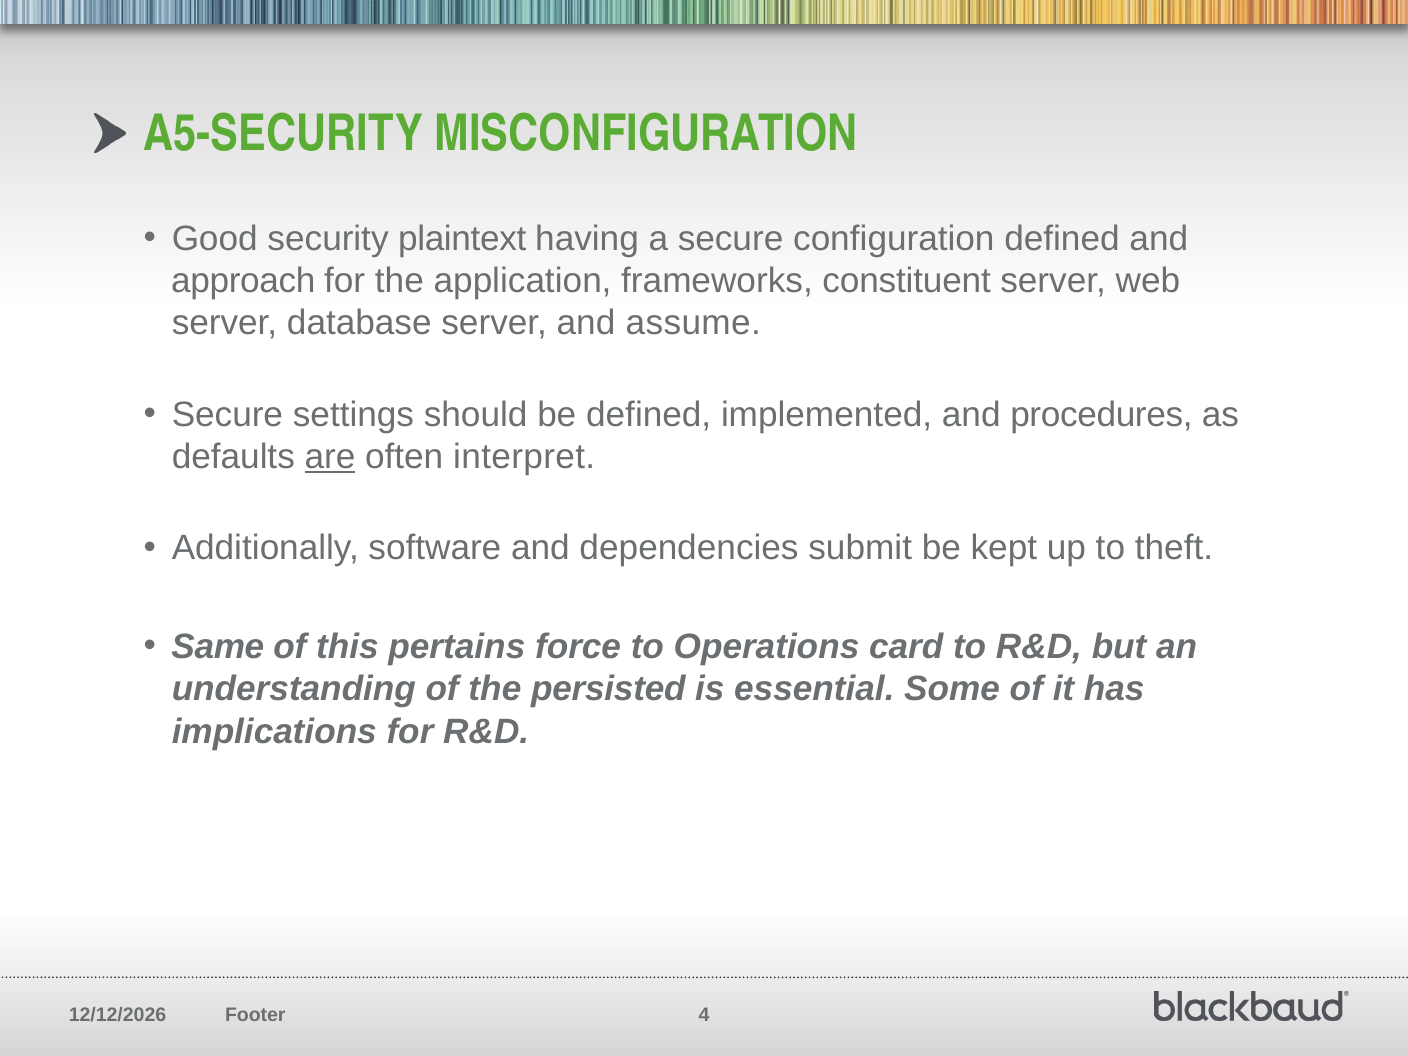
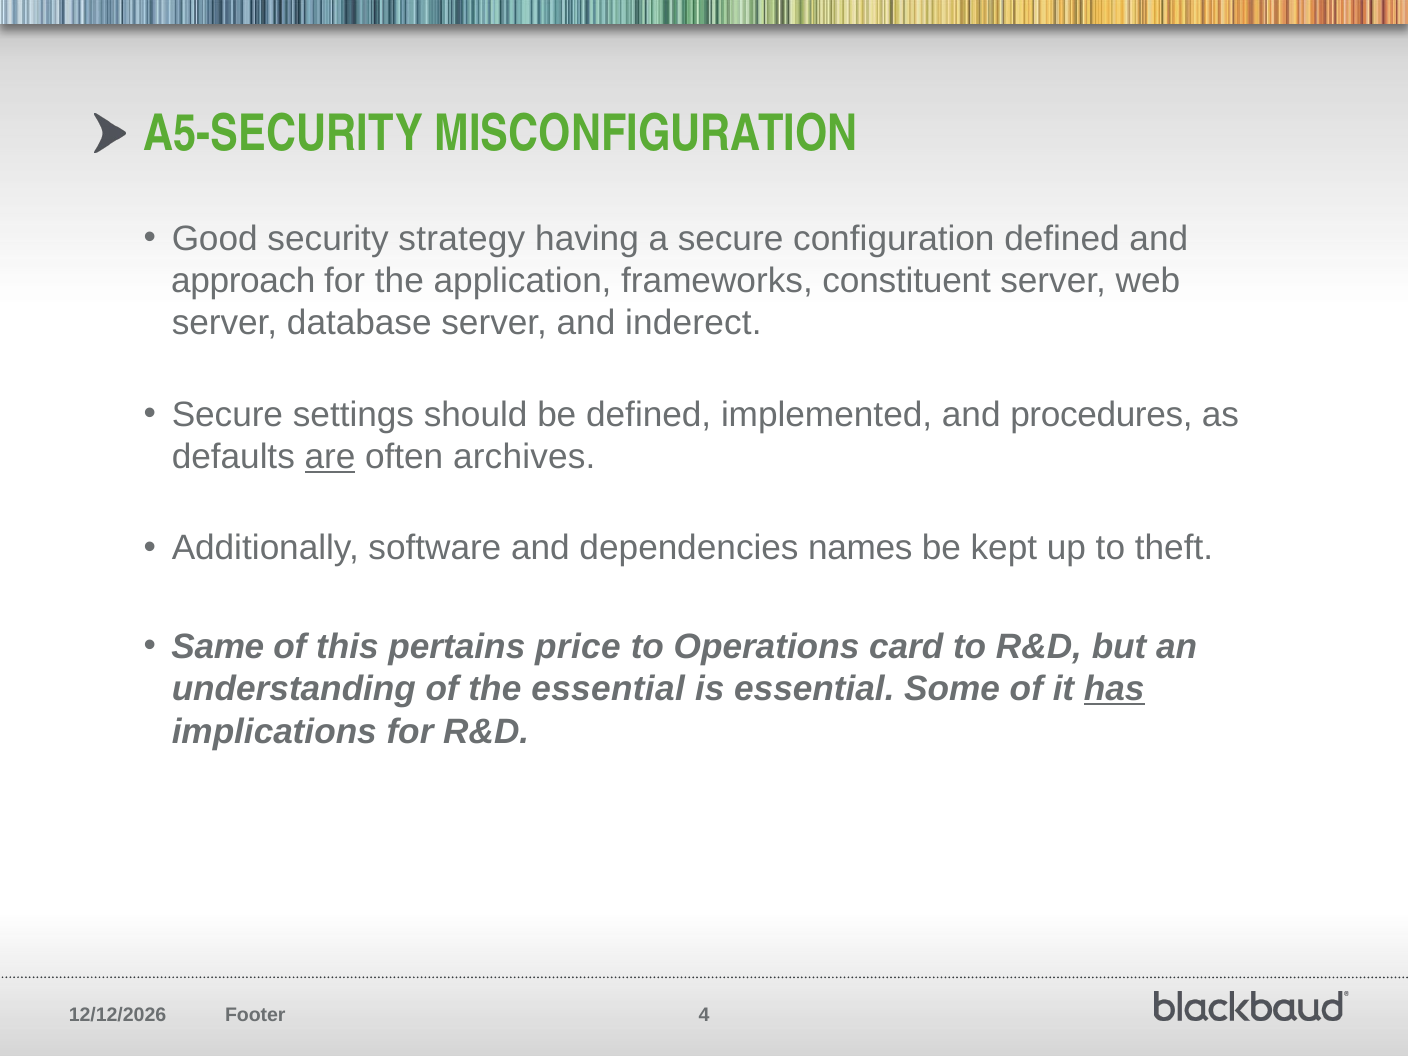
plaintext: plaintext -> strategy (462, 239)
assume: assume -> inderect (693, 323)
interpret: interpret -> archives (524, 457)
submit: submit -> names (860, 548)
force: force -> price (578, 647)
the persisted: persisted -> essential (608, 689)
has underline: none -> present (1114, 689)
